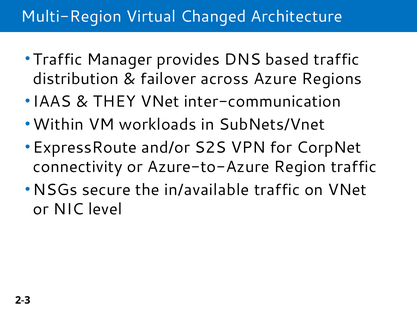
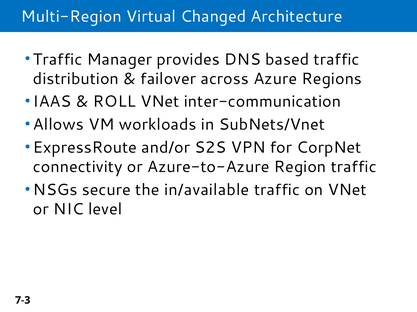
THEY: THEY -> ROLL (114, 102)
Within: Within -> Allows (59, 125)
2-3: 2-3 -> 7-3 (23, 301)
